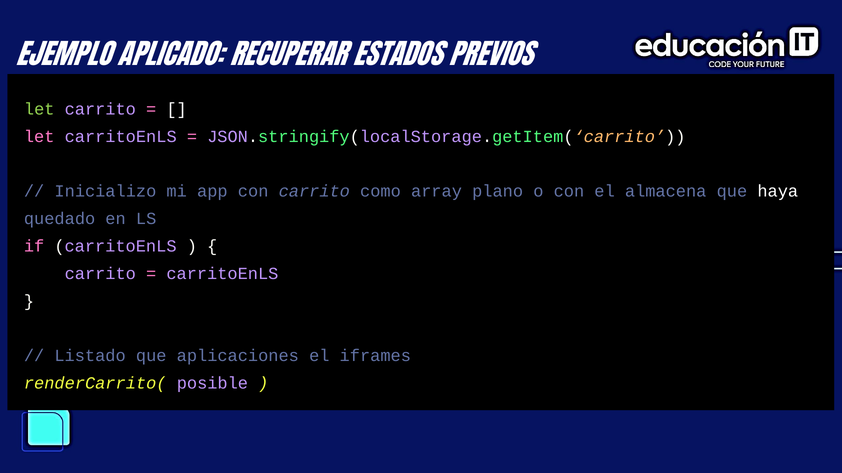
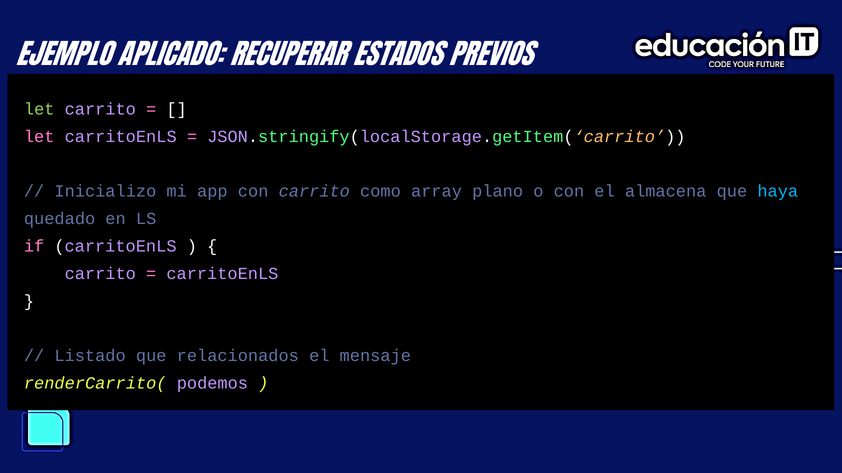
haya colour: white -> light blue (778, 192)
aplicaciones: aplicaciones -> relacionados (238, 356)
iframes: iframes -> mensaje (375, 356)
posible: posible -> podemos (212, 384)
